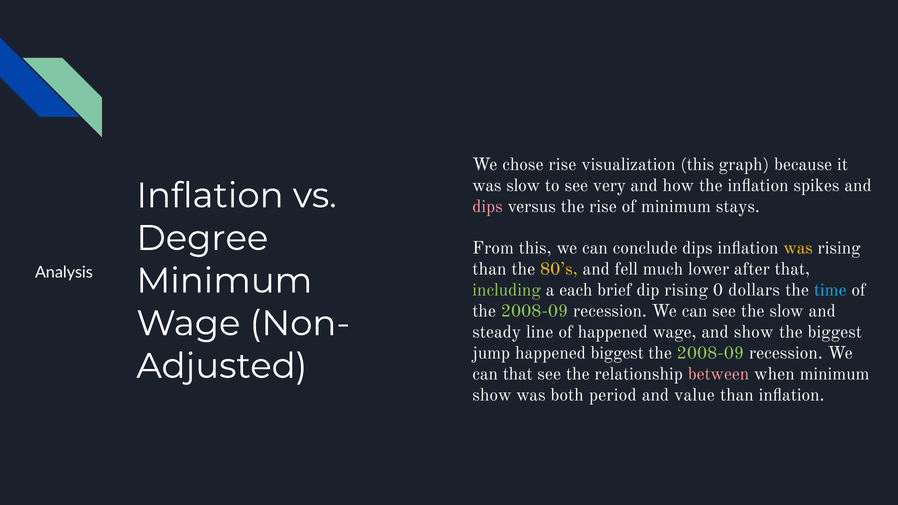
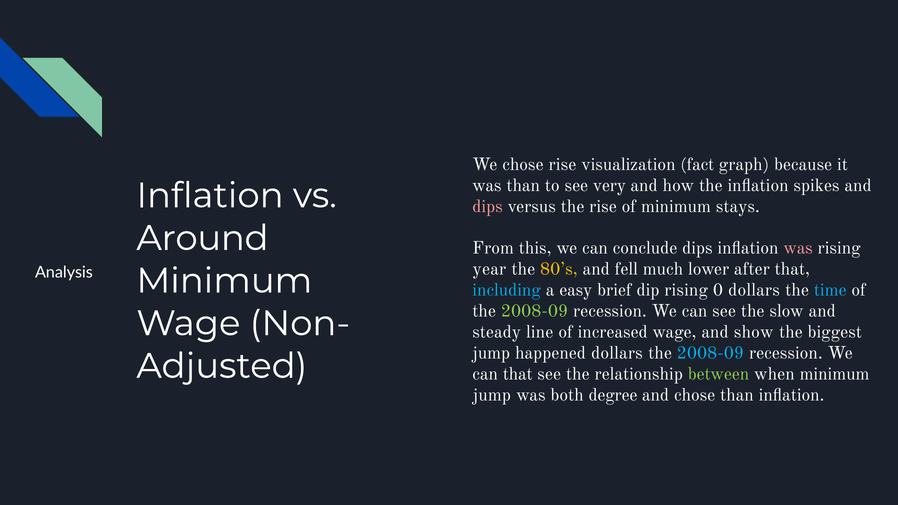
visualization this: this -> fact (697, 164)
was slow: slow -> than (523, 185)
Degree: Degree -> Around (202, 238)
was colour: yellow -> pink (798, 248)
than: than -> year (489, 269)
including colour: light green -> light blue (507, 290)
each: each -> easy (576, 290)
of happened: happened -> increased (613, 332)
happened biggest: biggest -> dollars (617, 353)
2008-09 colour: light green -> light blue (710, 353)
between colour: pink -> light green (718, 374)
show: show -> jump (492, 395)
period: period -> degree (613, 395)
and value: value -> chose (695, 395)
